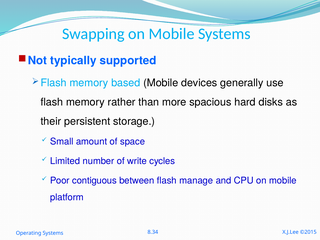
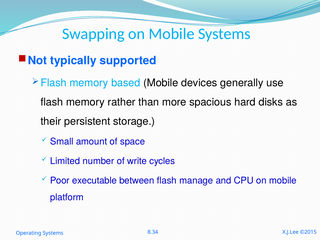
contiguous: contiguous -> executable (94, 180)
